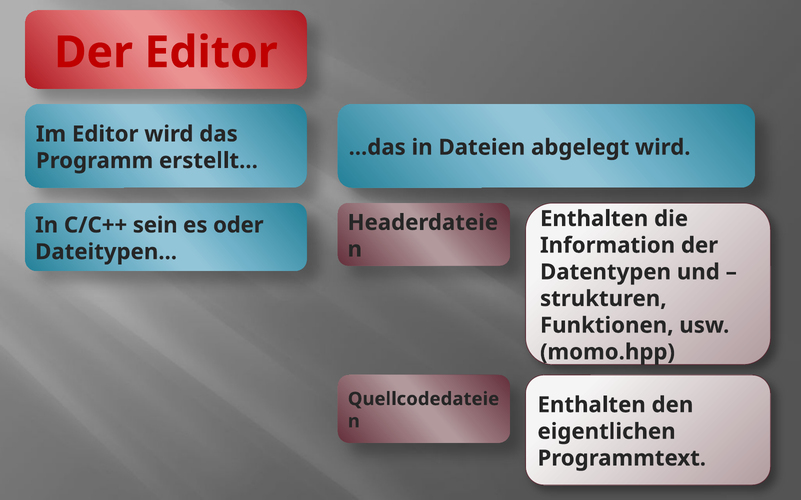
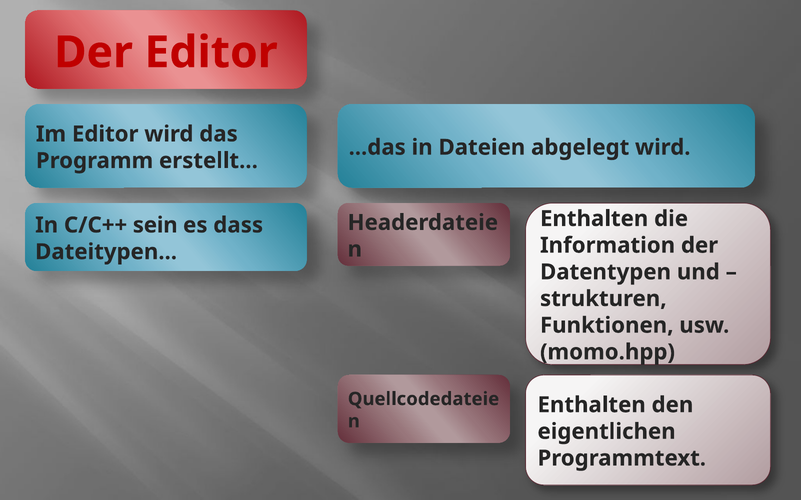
oder: oder -> dass (238, 225)
